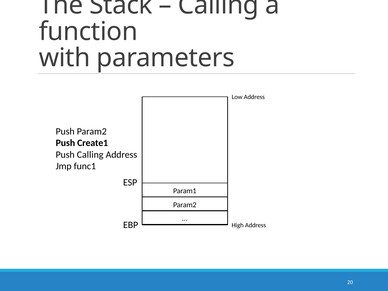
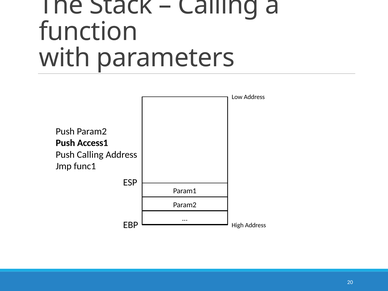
Create1: Create1 -> Access1 (93, 143)
